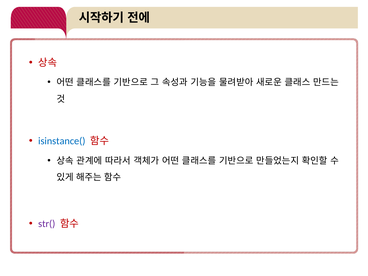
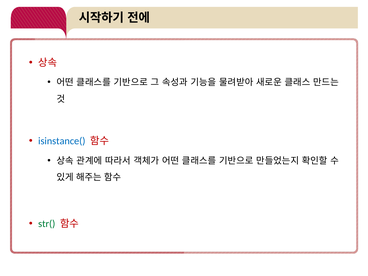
str( colour: purple -> green (47, 224)
